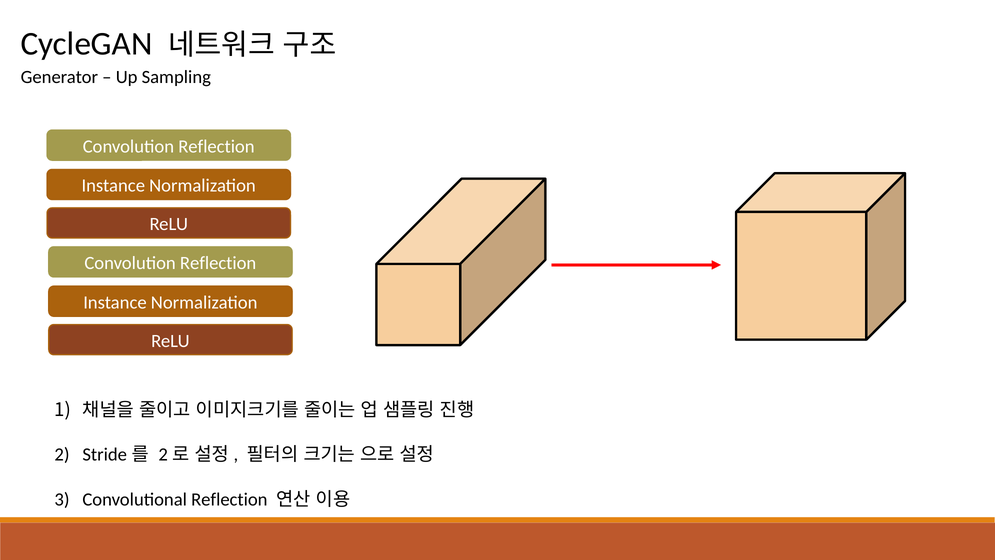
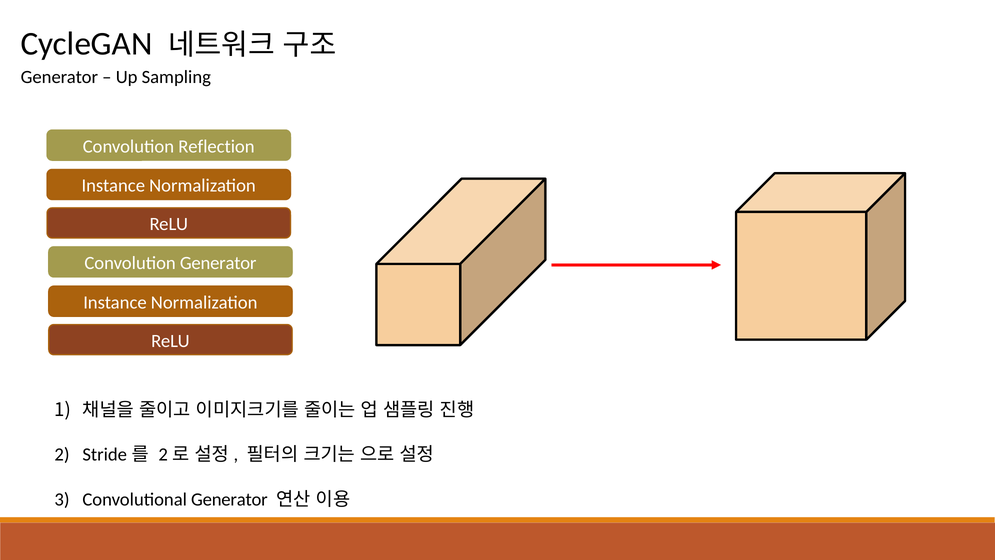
Reflection: Reflection -> Generator (218, 263)
Convolutional Reflection: Reflection -> Generator (229, 499)
